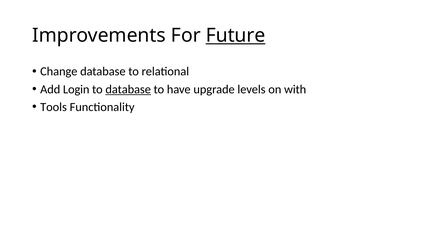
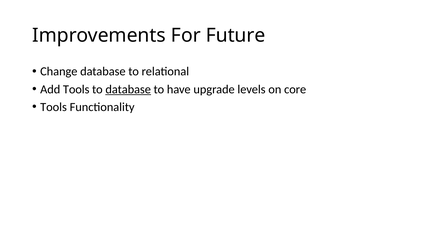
Future underline: present -> none (236, 36)
Add Login: Login -> Tools (76, 89)
with: with -> core (295, 89)
